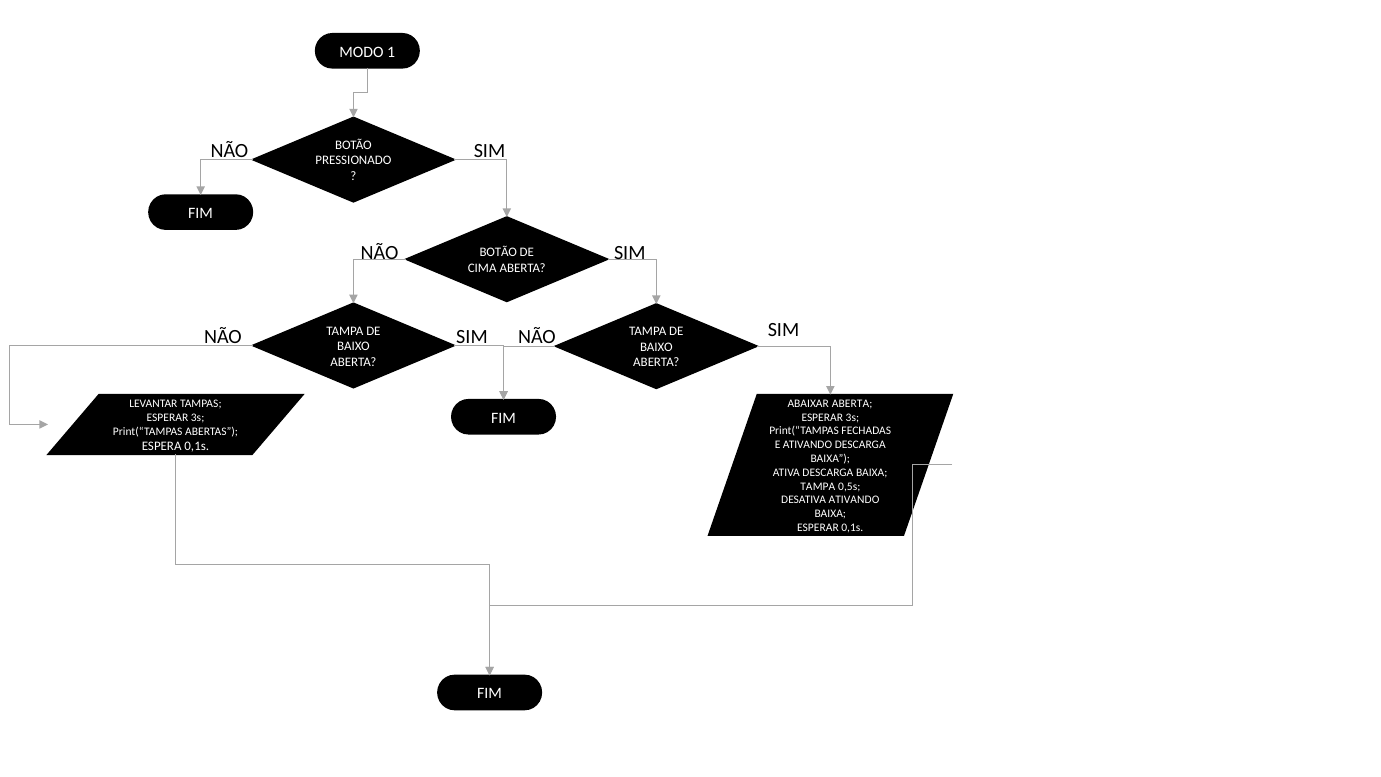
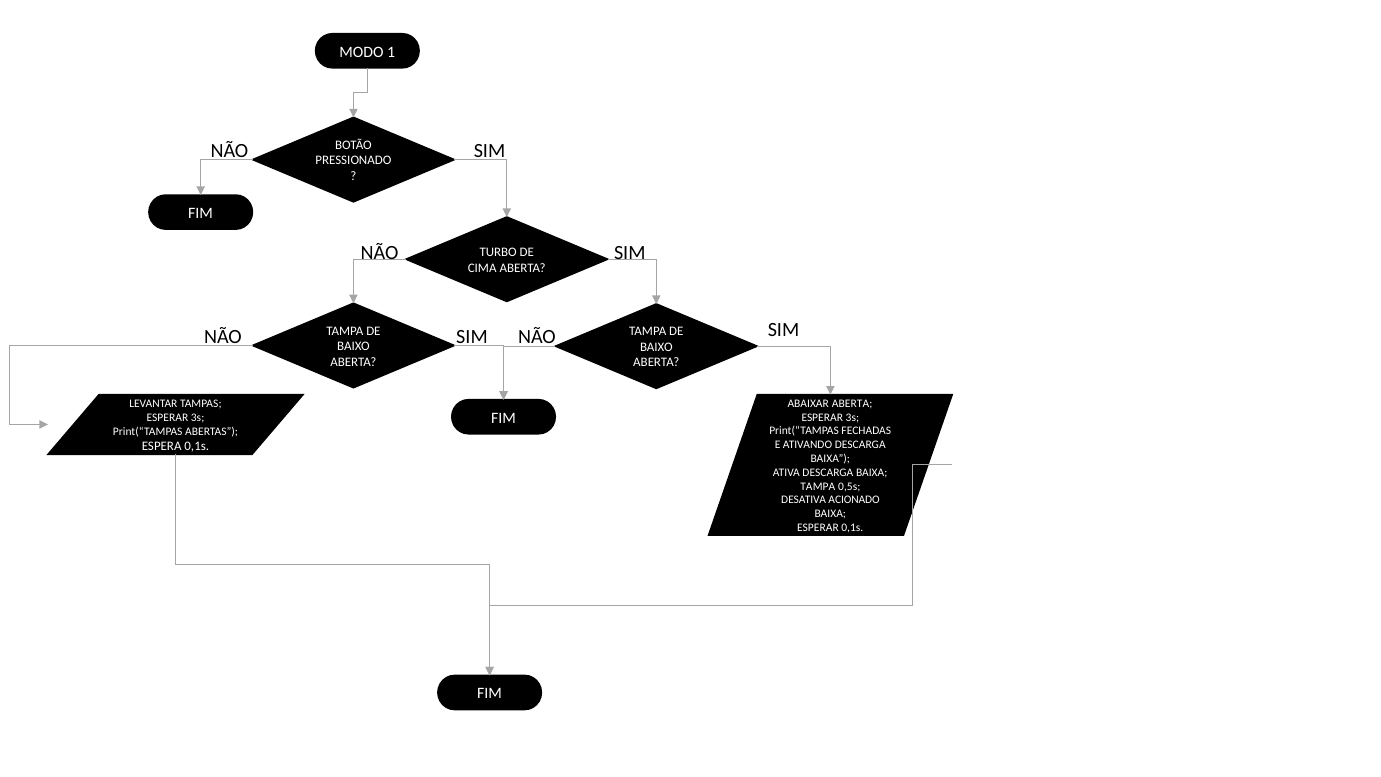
BOTÃO: BOTÃO -> TURBO (498, 252)
DESATIVA ATIVANDO: ATIVANDO -> ACIONADO (854, 500)
